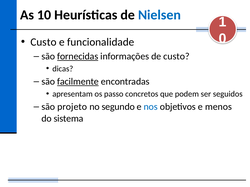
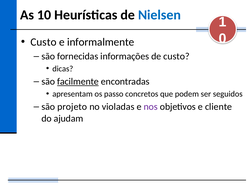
funcionalidade: funcionalidade -> informalmente (101, 42)
fornecidas underline: present -> none (78, 56)
segundo: segundo -> violadas (118, 107)
nos colour: blue -> purple (151, 107)
menos: menos -> cliente (218, 107)
sistema: sistema -> ajudam (68, 119)
